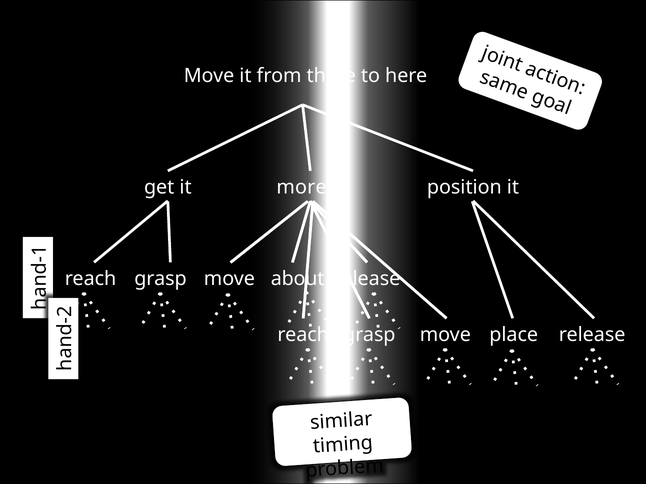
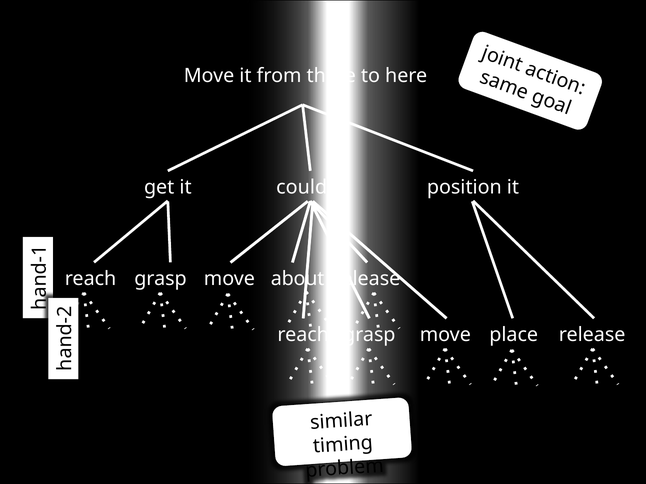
more: more -> could (302, 187)
